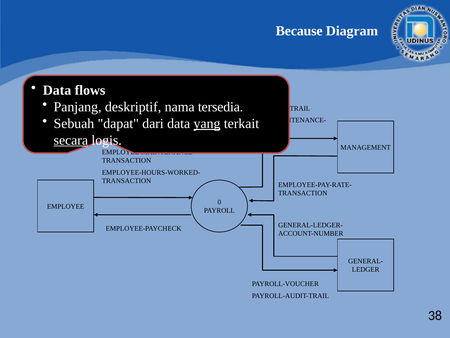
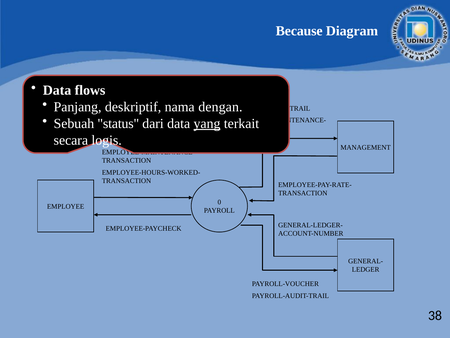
tersedia: tersedia -> dengan (220, 107)
dapat: dapat -> status (118, 123)
secara underline: present -> none (71, 140)
